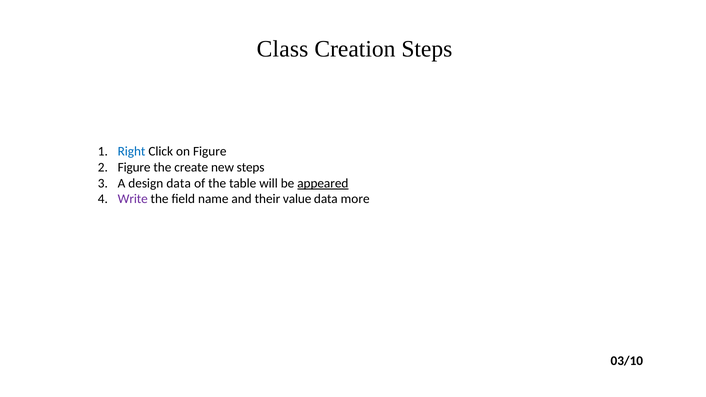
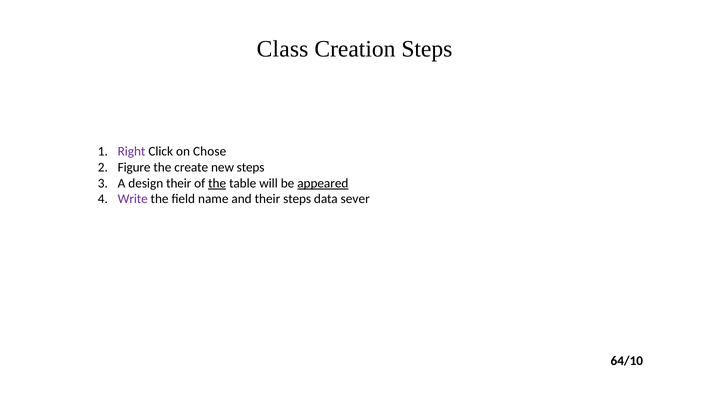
Right colour: blue -> purple (132, 152)
on Figure: Figure -> Chose (210, 152)
design data: data -> their (179, 183)
the underline: none -> present (217, 183)
their value: value -> steps (297, 199)
more: more -> sever (355, 199)
03/10: 03/10 -> 64/10 (627, 361)
